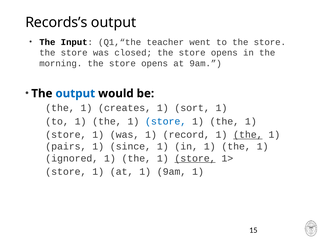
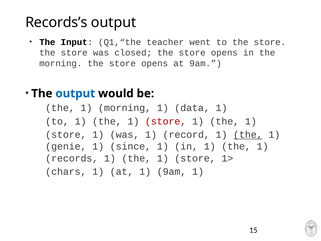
1 creates: creates -> morning (125, 108)
sort: sort -> data (192, 108)
store colour: blue -> red (166, 121)
pairs: pairs -> genie (66, 146)
ignored: ignored -> records (72, 158)
store underline: present -> none (195, 158)
store: store -> chars (66, 172)
